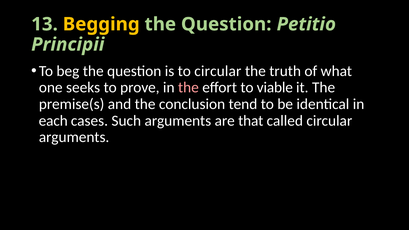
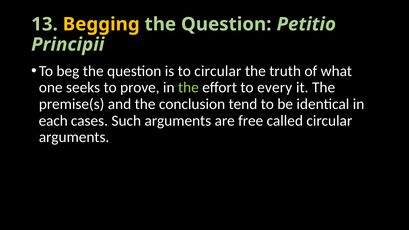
the colour: pink -> light green (188, 88)
viable: viable -> every (275, 88)
that: that -> free (251, 121)
